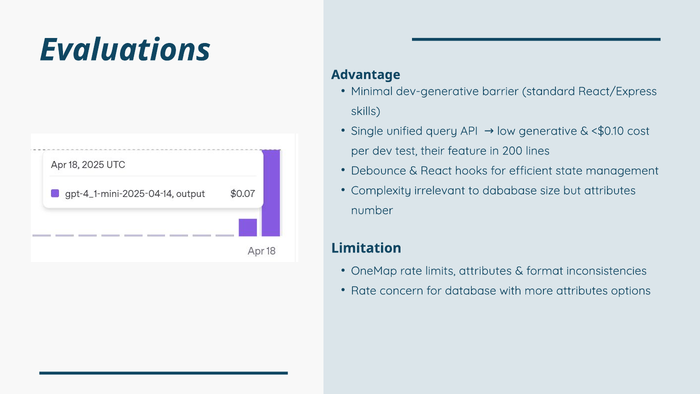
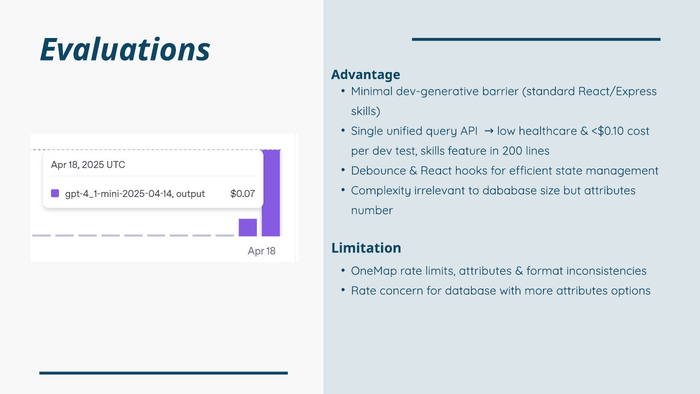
generative: generative -> healthcare (548, 131)
test their: their -> skills (433, 151)
